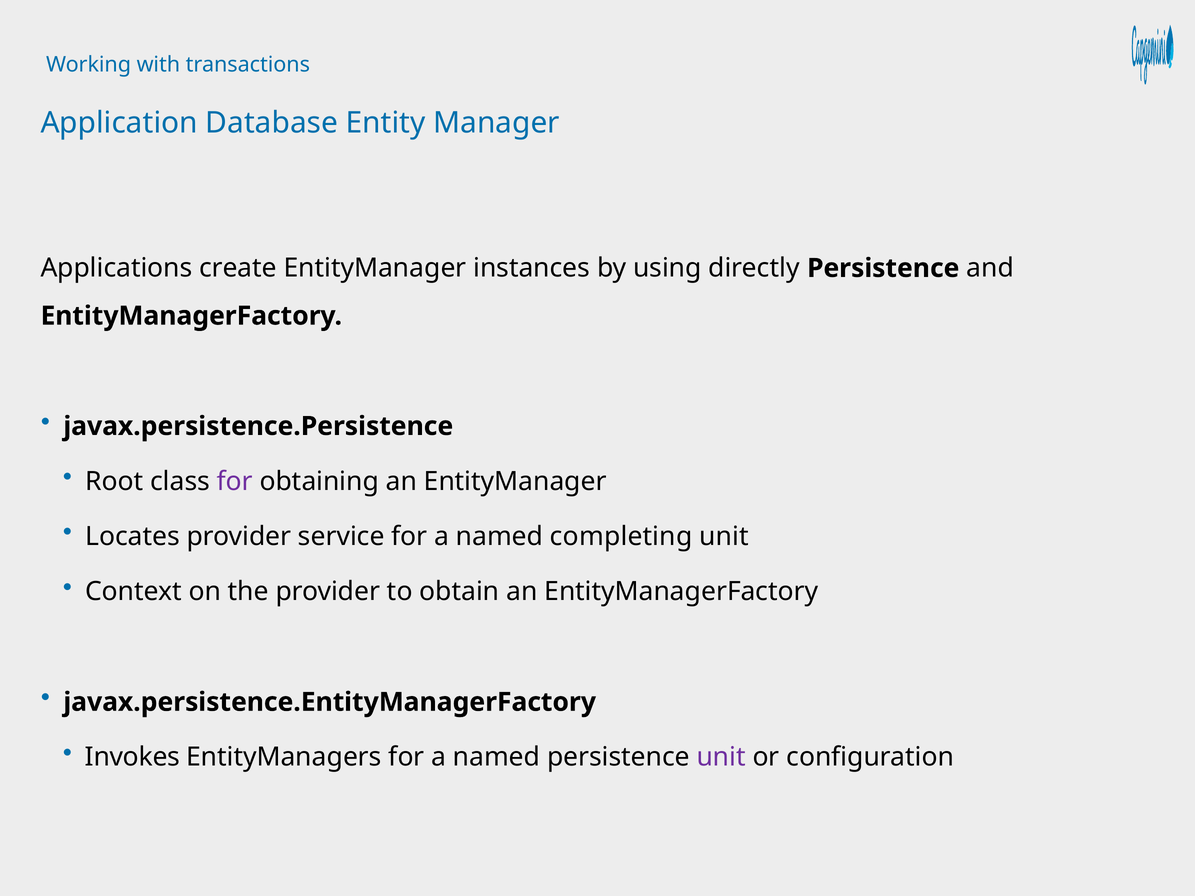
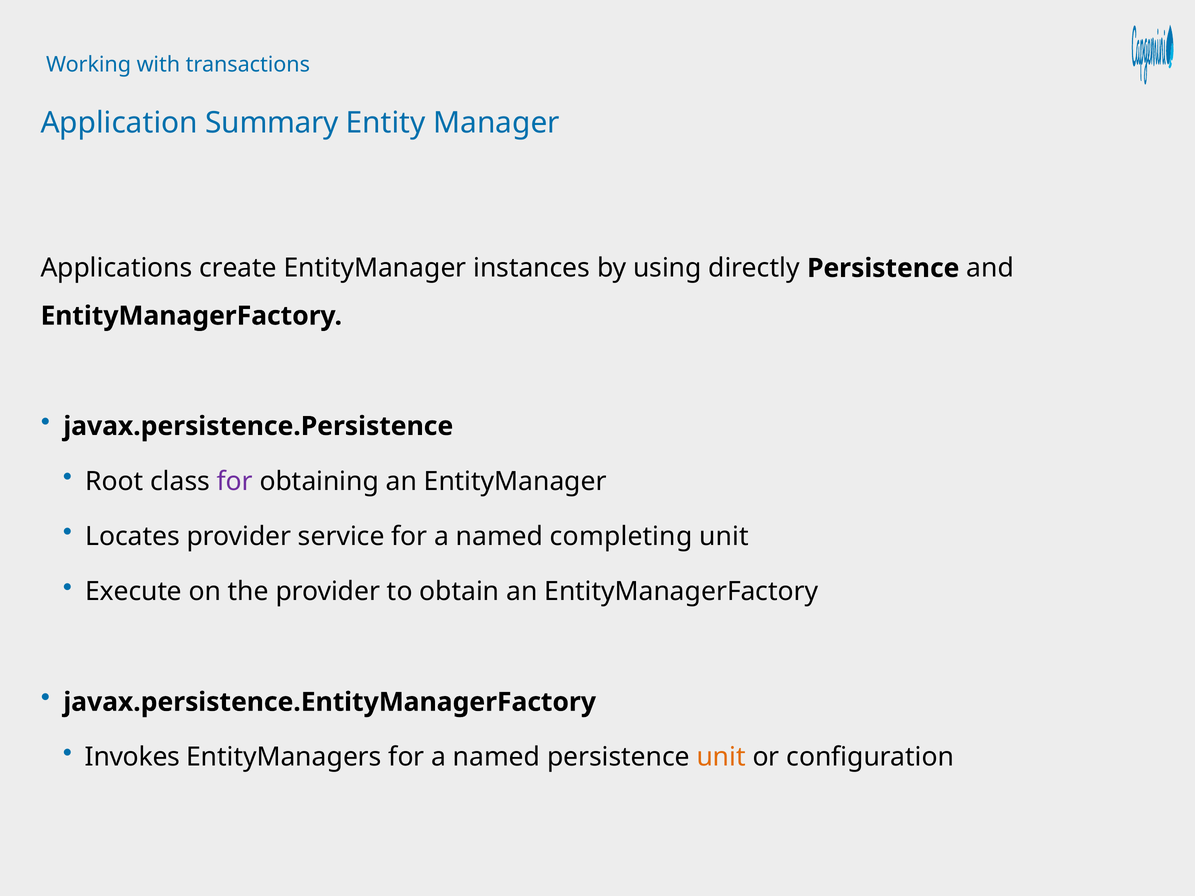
Database: Database -> Summary (272, 123)
Context: Context -> Execute (134, 592)
unit colour: purple -> orange (721, 757)
